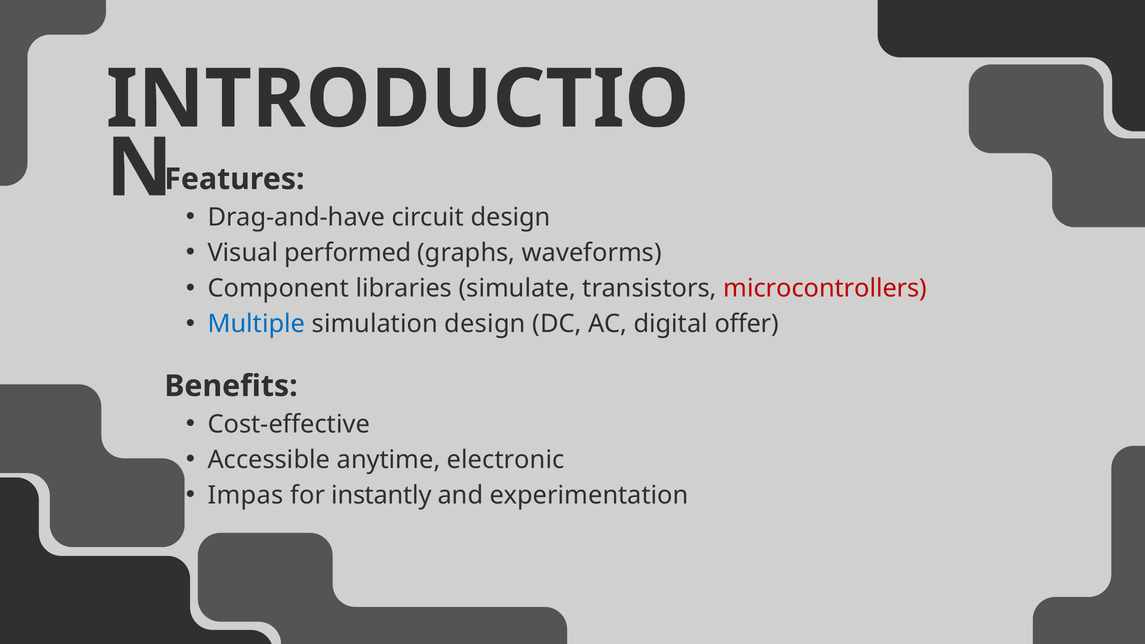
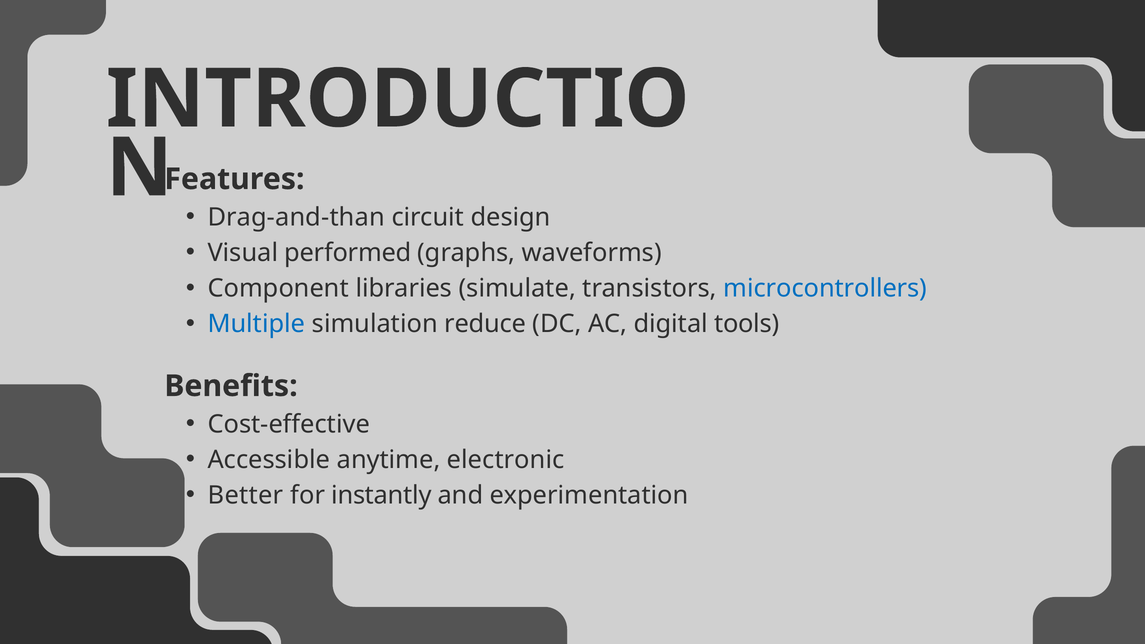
Drag-and-have: Drag-and-have -> Drag-and-than (296, 217)
microcontrollers colour: red -> blue (825, 288)
simulation design: design -> reduce (485, 324)
offer: offer -> tools (747, 324)
Impas: Impas -> Better (246, 495)
